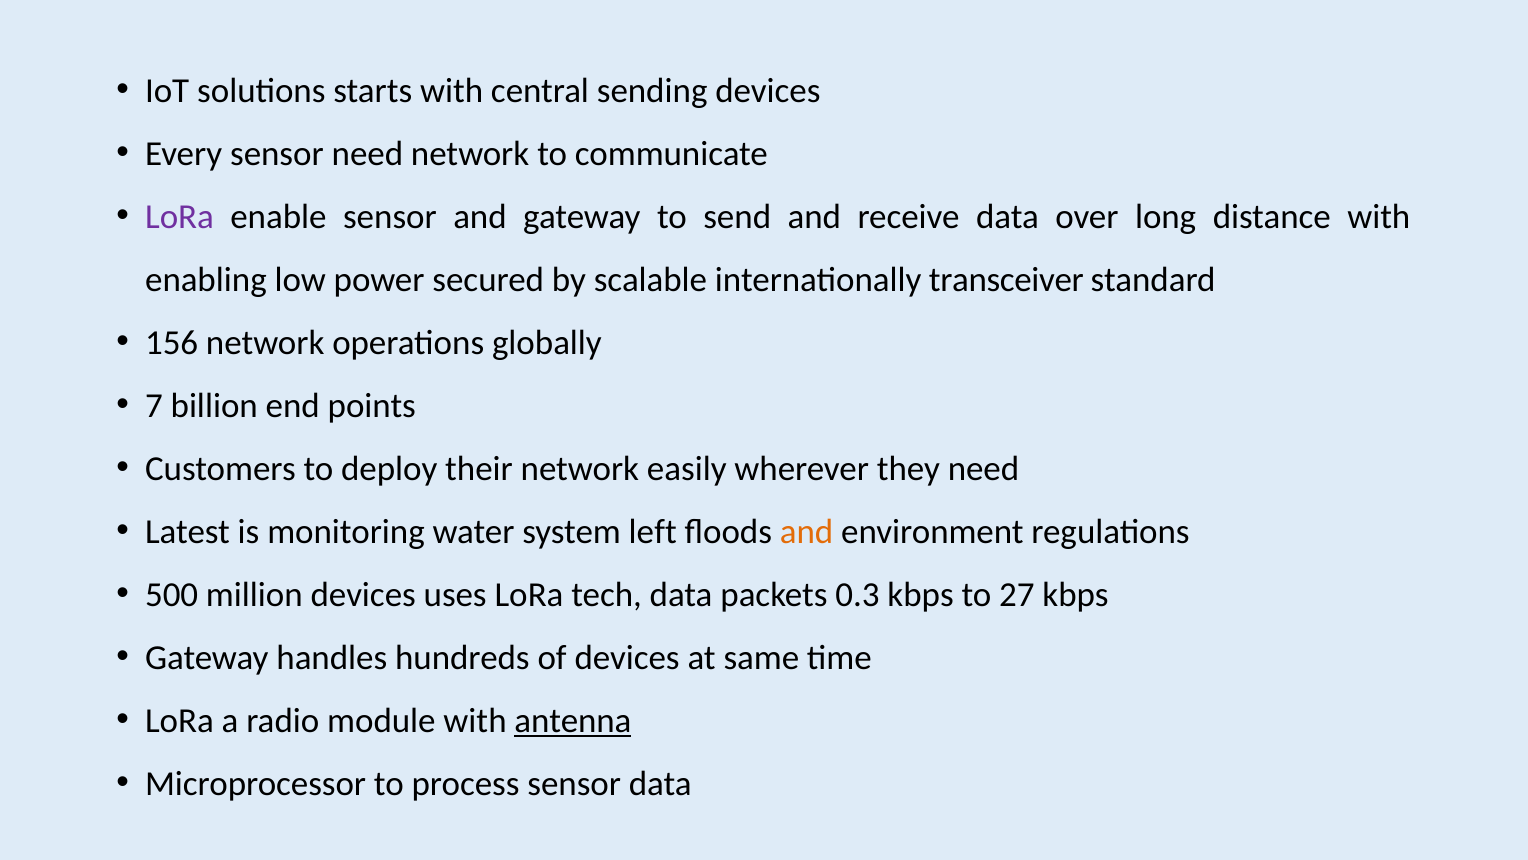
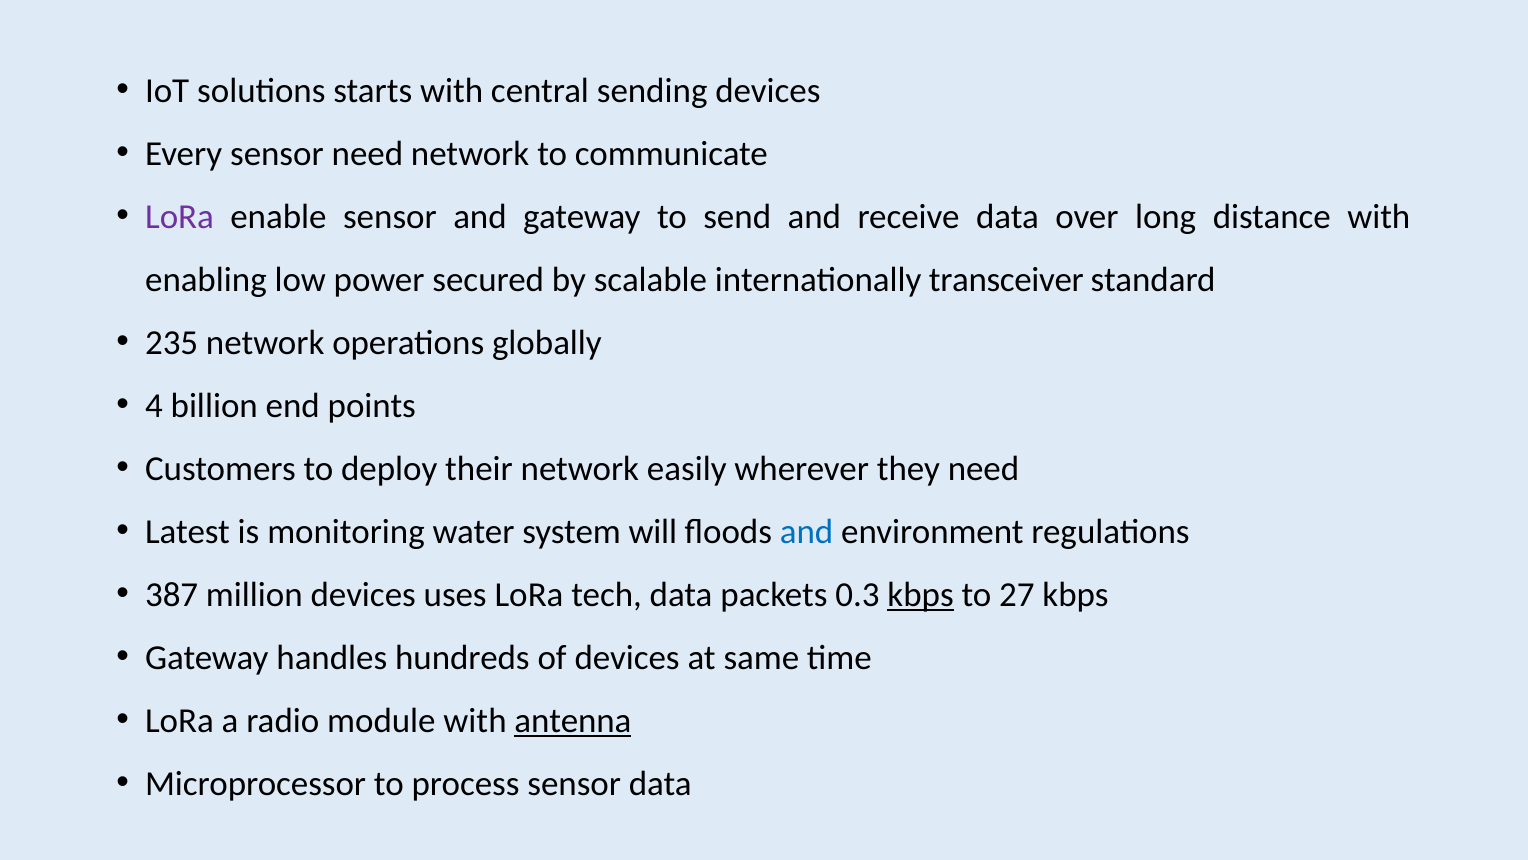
156: 156 -> 235 (172, 343)
7: 7 -> 4 (154, 406)
left: left -> will (653, 532)
and colour: orange -> blue (807, 532)
500: 500 -> 387 (172, 595)
kbps underline: none -> present (921, 595)
